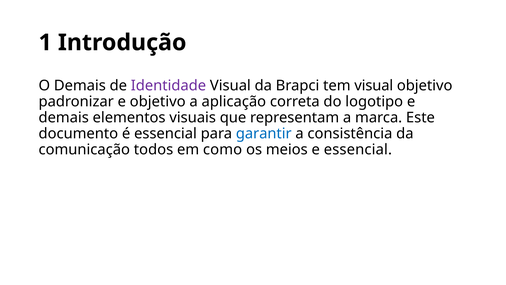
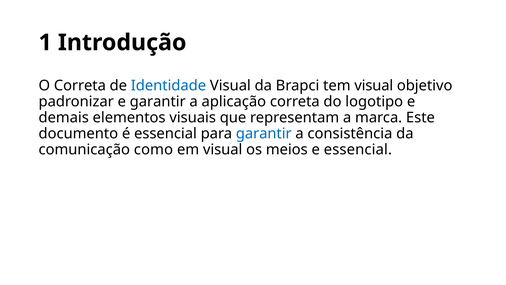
O Demais: Demais -> Correta (80, 86)
Identidade colour: purple -> blue (168, 86)
e objetivo: objetivo -> garantir (158, 101)
todos: todos -> como (153, 149)
em como: como -> visual (223, 149)
